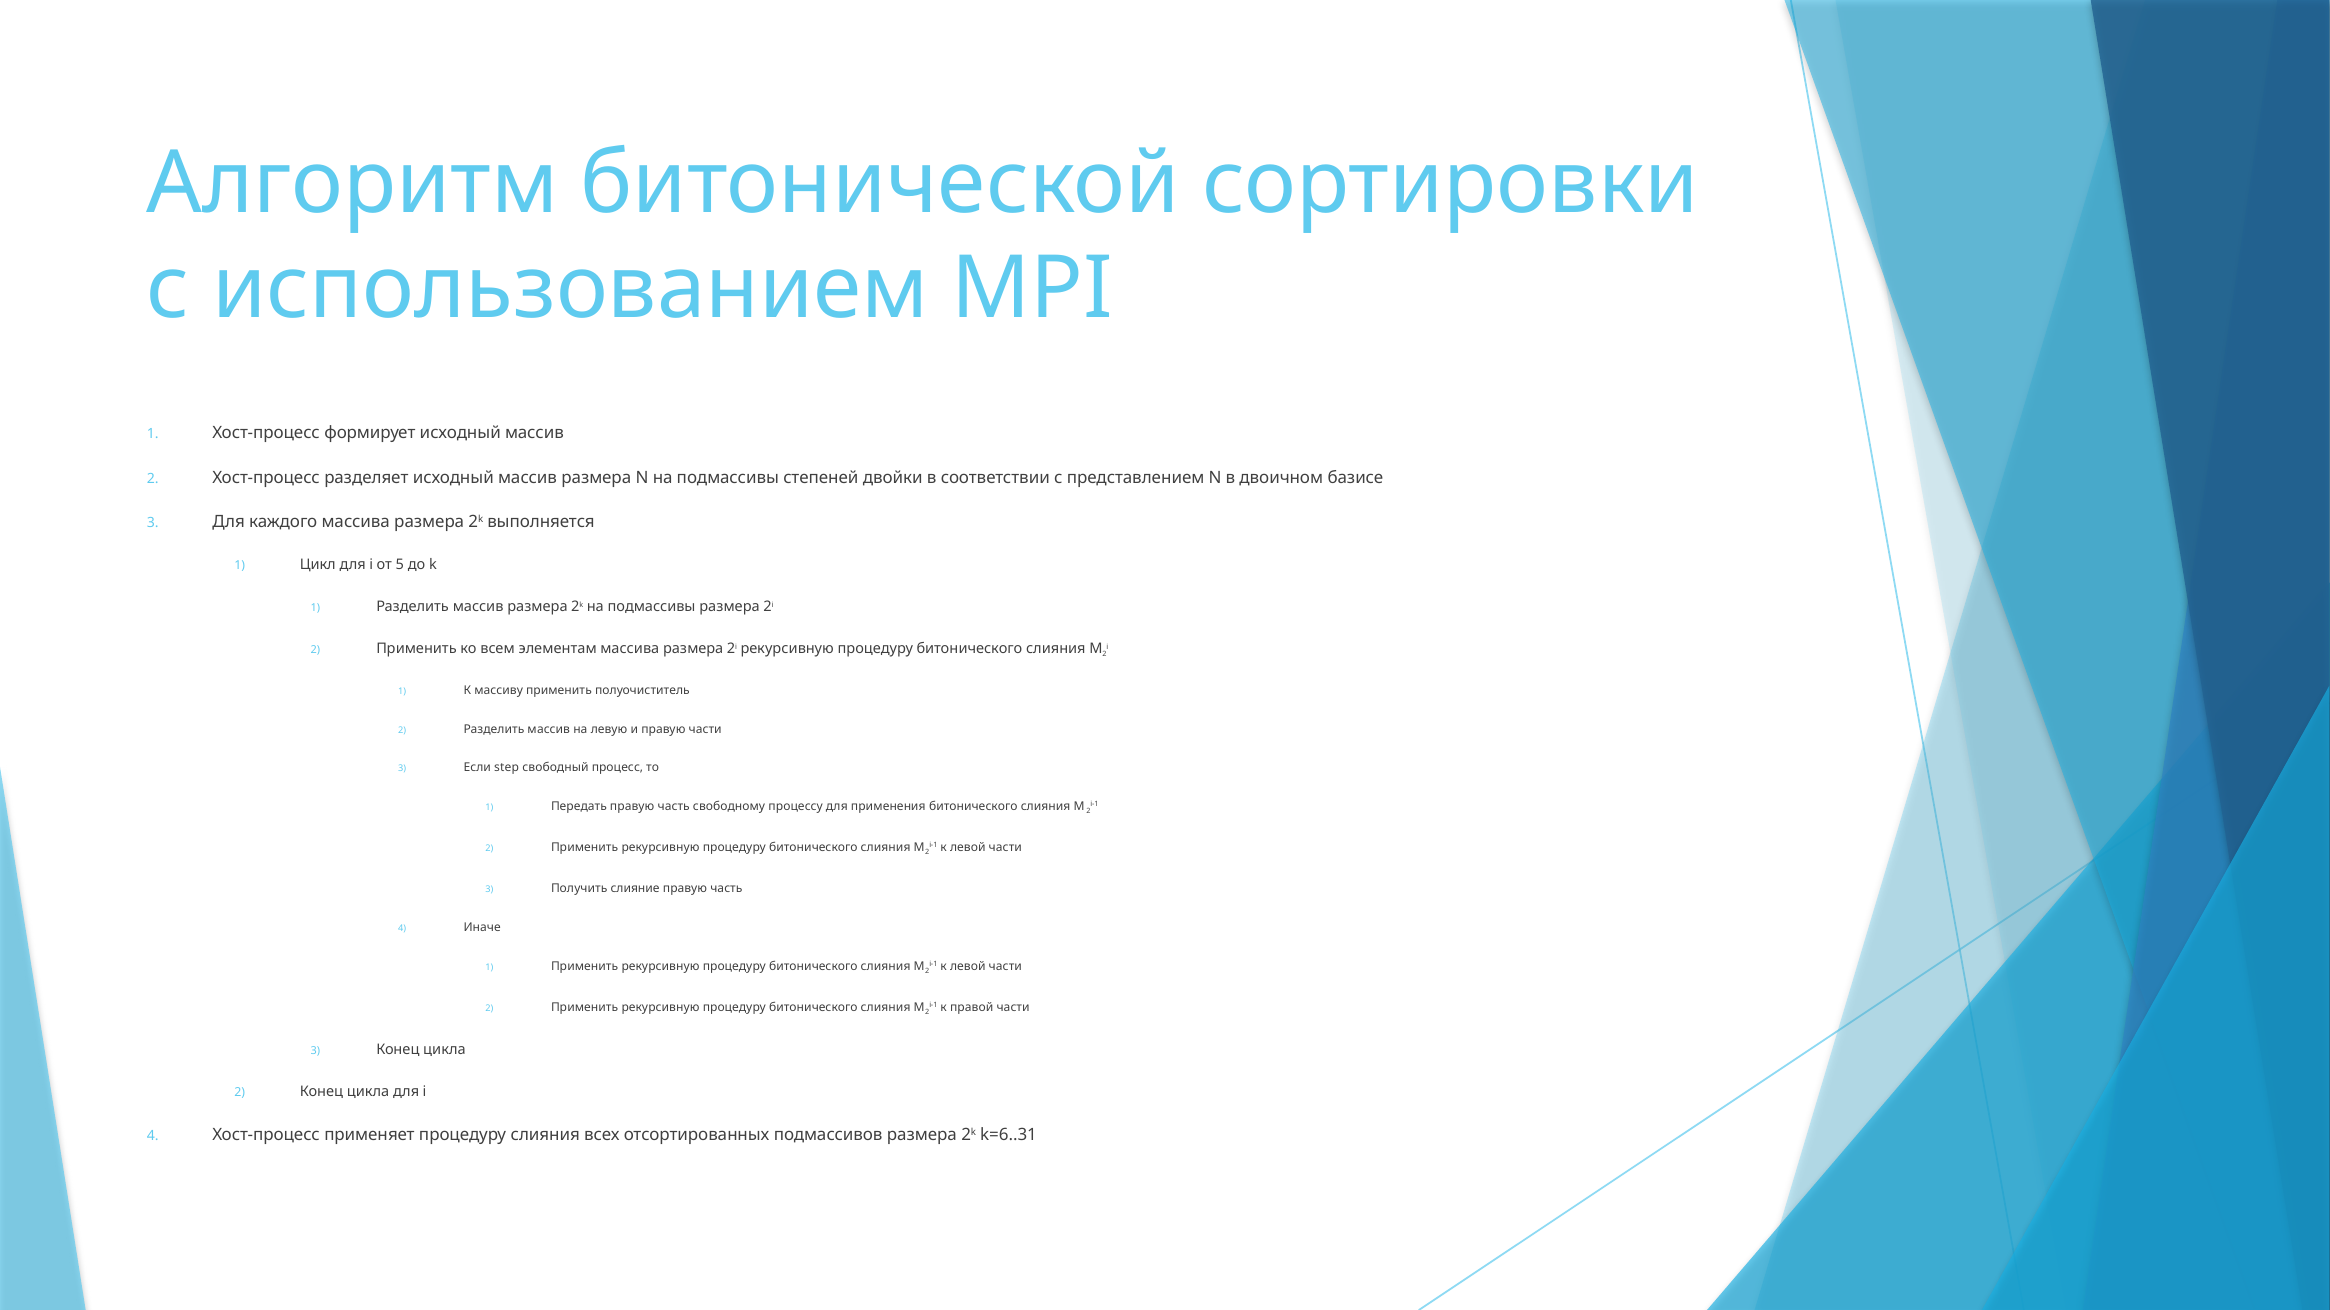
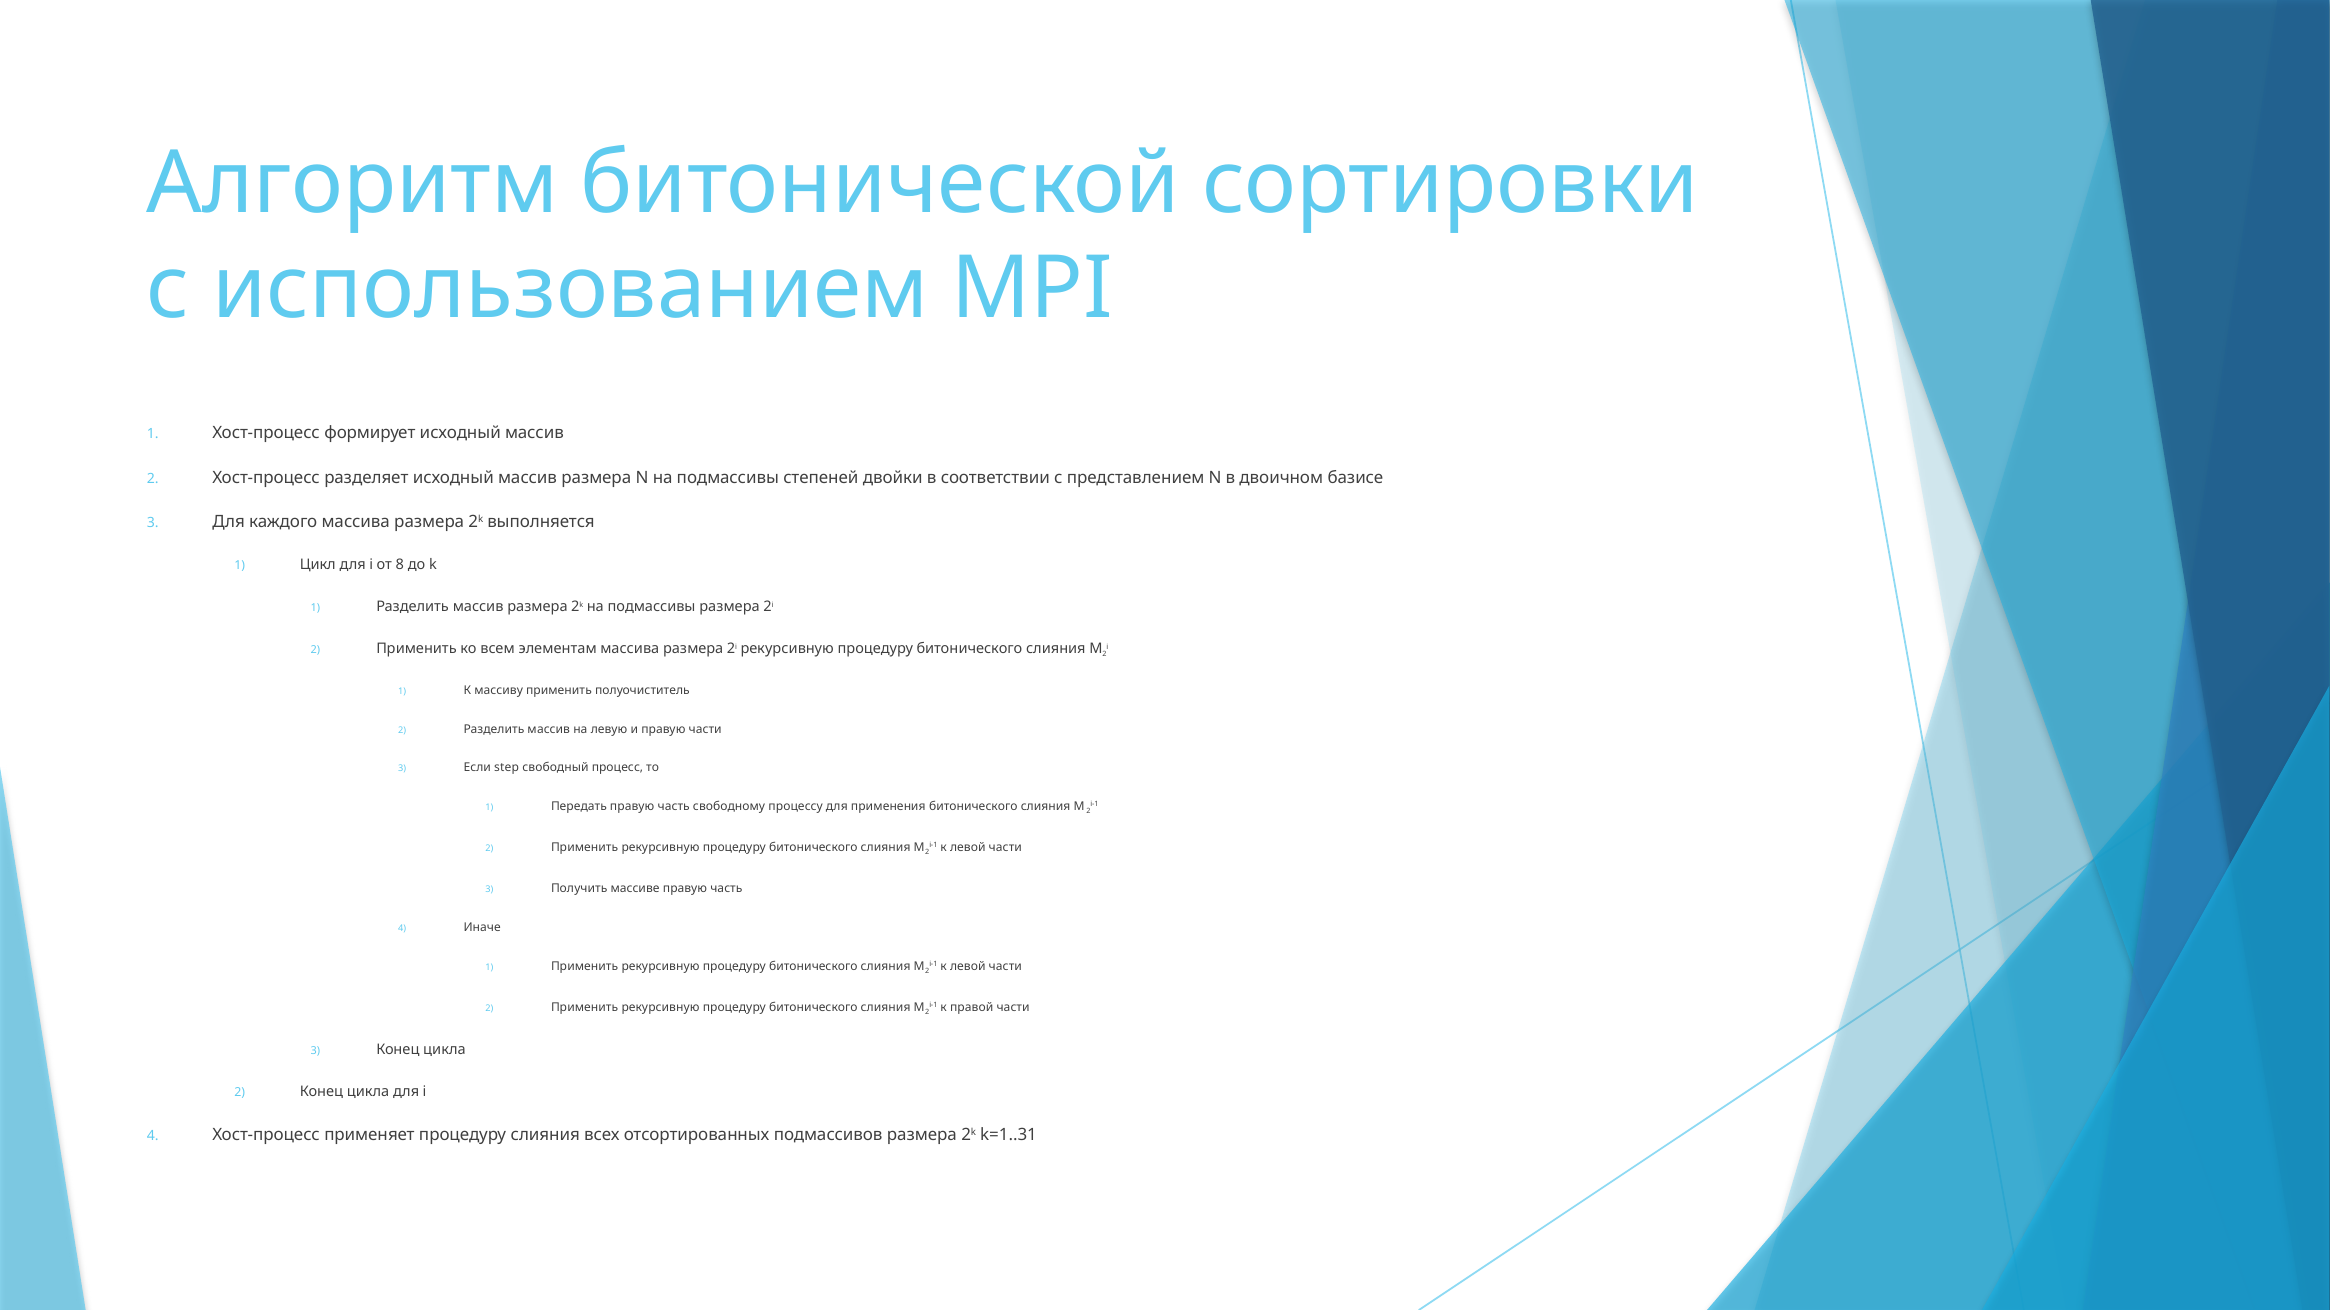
5: 5 -> 8 (400, 565)
слияние: слияние -> массиве (635, 889)
k=6..31: k=6..31 -> k=1..31 (1009, 1135)
